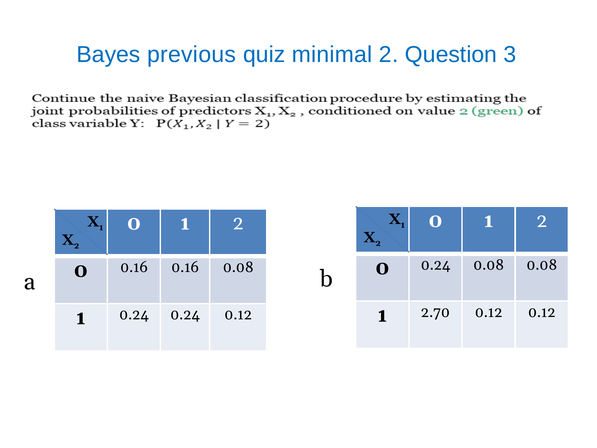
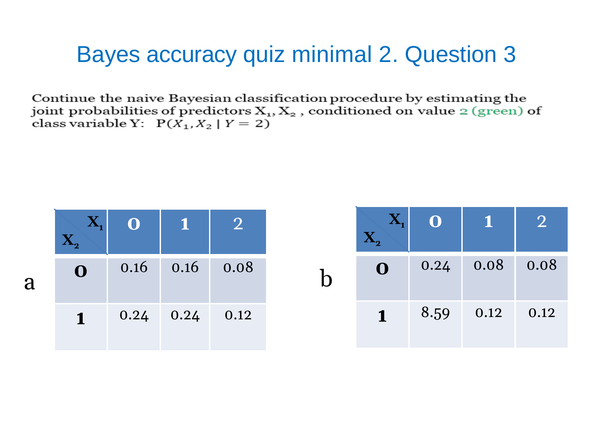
previous: previous -> accuracy (192, 55)
2.70: 2.70 -> 8.59 (435, 312)
